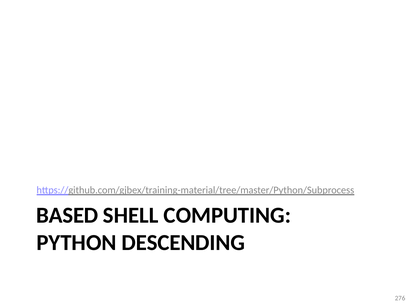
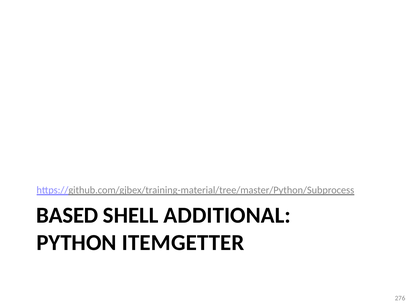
COMPUTING: COMPUTING -> ADDITIONAL (227, 215)
DESCENDING: DESCENDING -> ITEMGETTER (183, 243)
